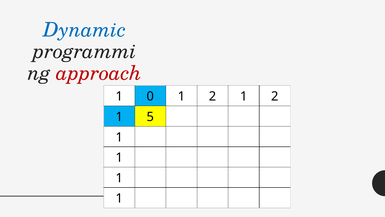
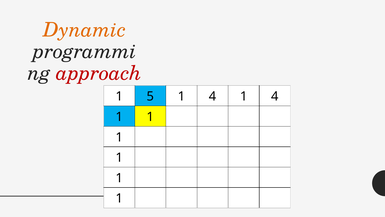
Dynamic colour: blue -> orange (85, 30)
0: 0 -> 5 (150, 96)
2: 2 -> 4 (213, 96)
2: 2 -> 4 (275, 96)
5: 5 -> 1 (150, 117)
